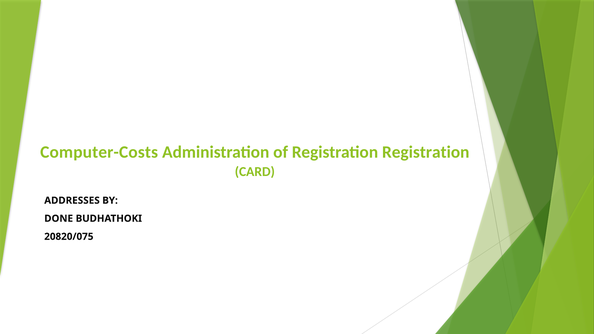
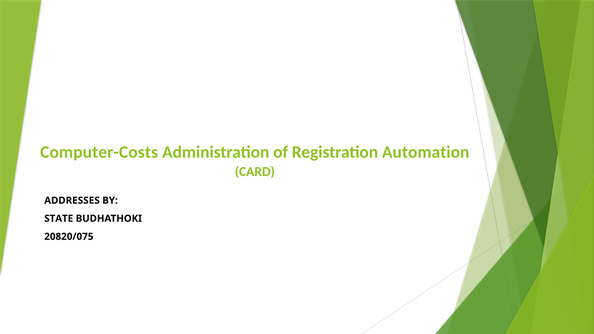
Registration Registration: Registration -> Automation (426, 152)
DONE: DONE -> STATE (59, 219)
